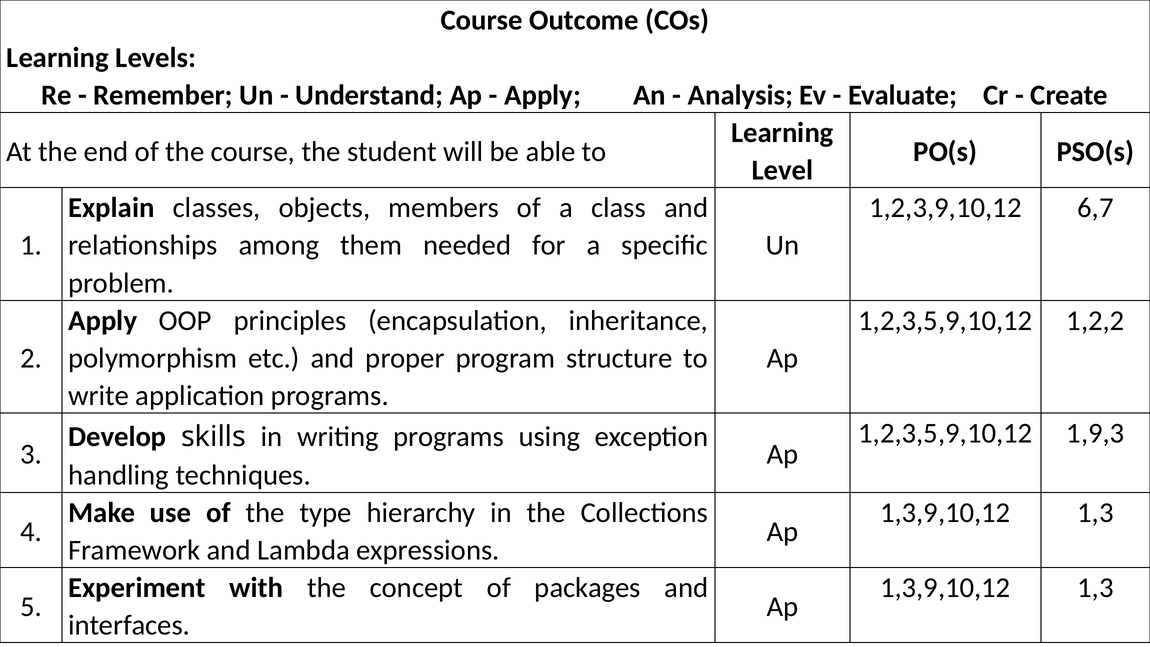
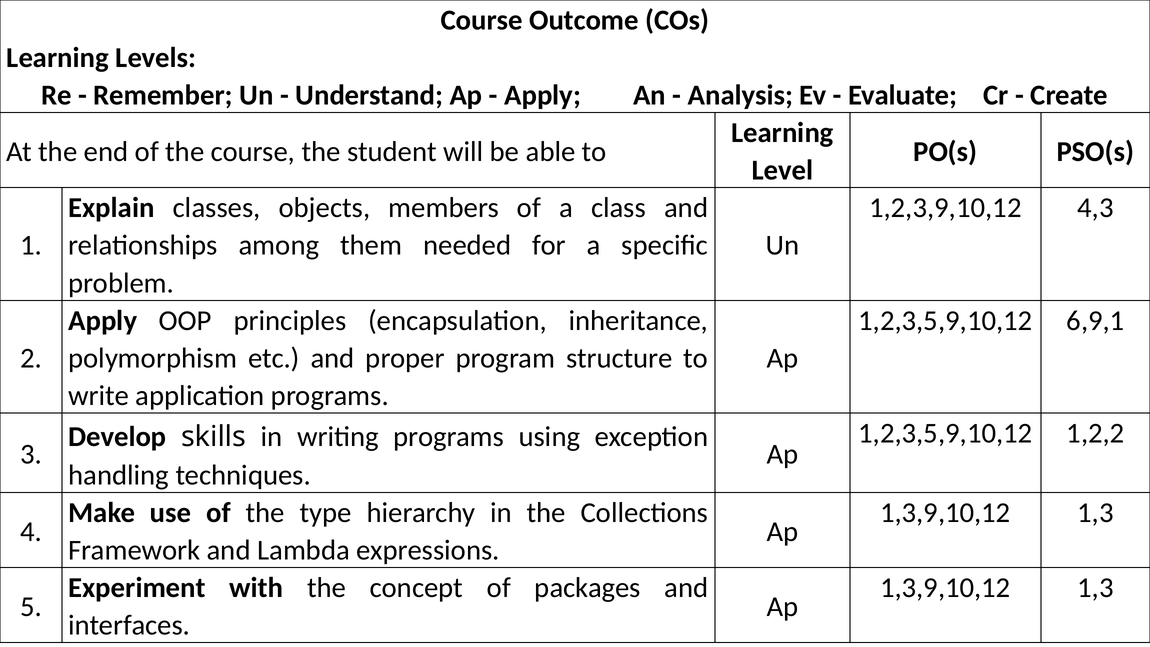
6,7: 6,7 -> 4,3 (1095, 208)
1,2,2: 1,2,2 -> 6,9,1 (1095, 321)
1,9,3: 1,9,3 -> 1,2,2 (1095, 433)
